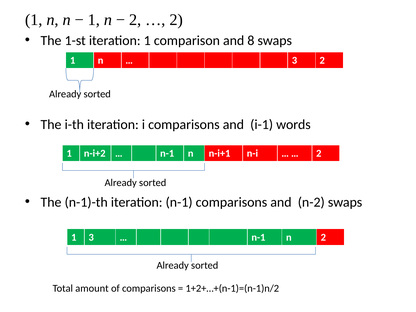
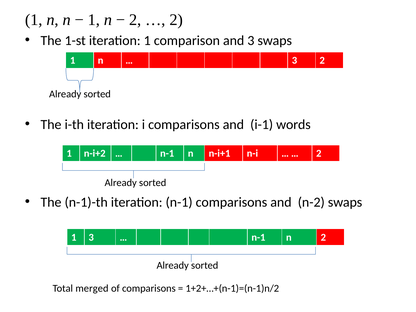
and 8: 8 -> 3 (251, 40)
amount: amount -> merged (92, 288)
